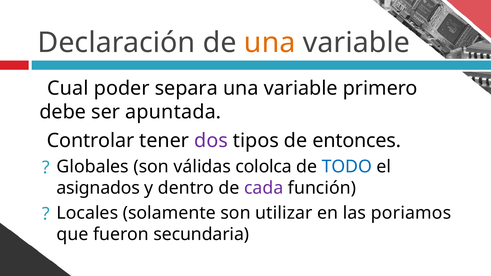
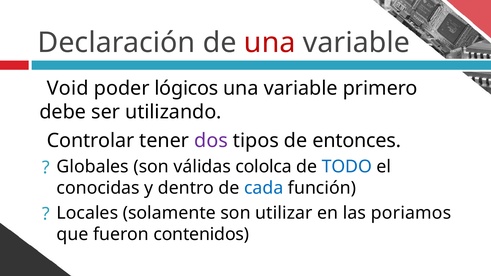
una colour: orange -> red (270, 43)
Cual: Cual -> Void (68, 88)
separa: separa -> lógicos (186, 88)
apuntada: apuntada -> utilizando (173, 112)
asignados: asignados -> conocidas (98, 188)
cada colour: purple -> blue (264, 188)
secundaria: secundaria -> contenidos (201, 235)
